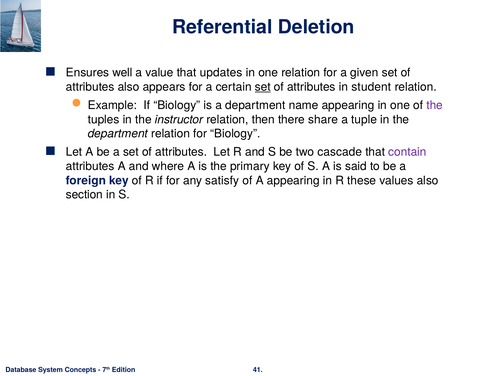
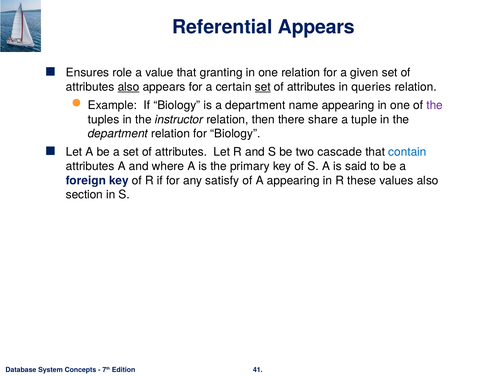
Referential Deletion: Deletion -> Appears (316, 27)
well: well -> role (122, 73)
updates: updates -> granting (221, 73)
also underline: none -> present (129, 87)
student: student -> queries (371, 87)
contain colour: purple -> blue (407, 152)
